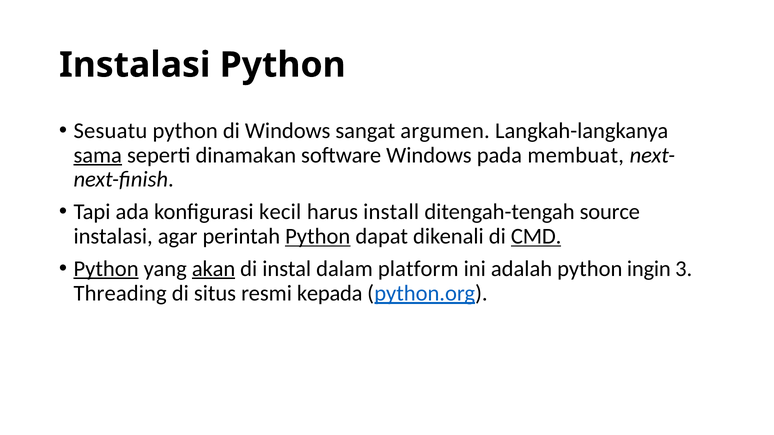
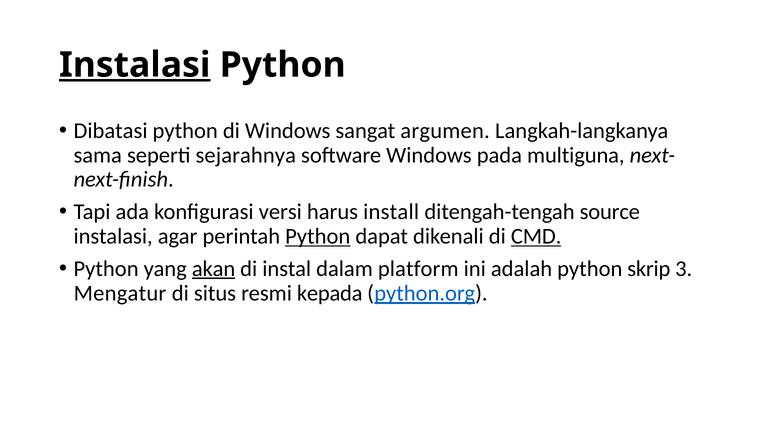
Instalasi underline: none -> present (135, 65)
Sesuatu: Sesuatu -> Dibatasi (111, 131)
sama underline: present -> none (98, 155)
dinamakan: dinamakan -> sejarahnya (246, 155)
membuat: membuat -> multiguna (576, 155)
kecil: kecil -> versi (280, 212)
Python underline: present -> none (106, 269)
ingin: ingin -> skrip (649, 269)
Threading: Threading -> Mengatur (120, 294)
